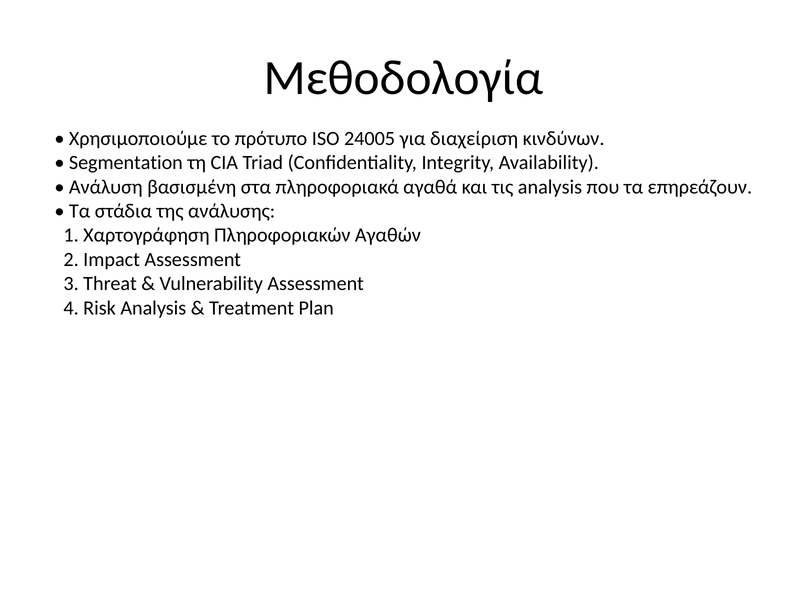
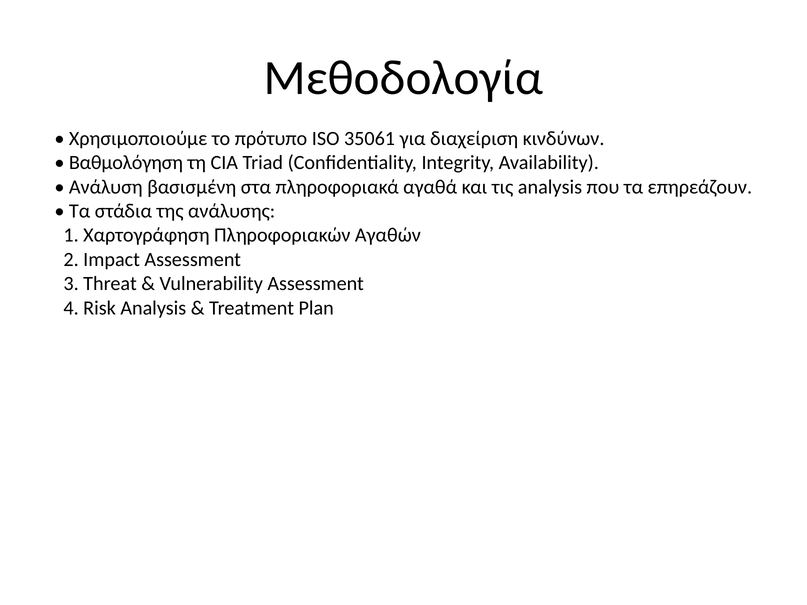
24005: 24005 -> 35061 (370, 139)
Segmentation: Segmentation -> Βαθμολόγηση (126, 163)
